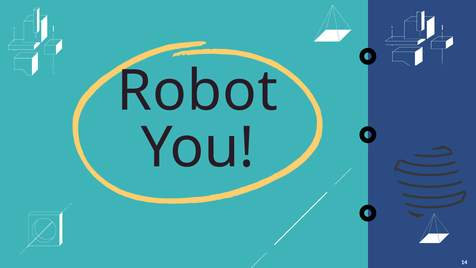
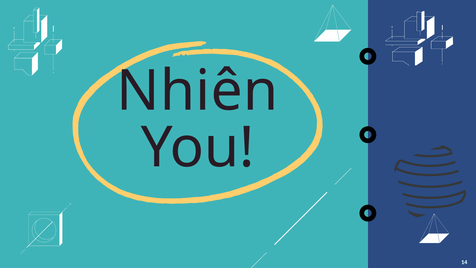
Robot: Robot -> Nhiên (197, 91)
